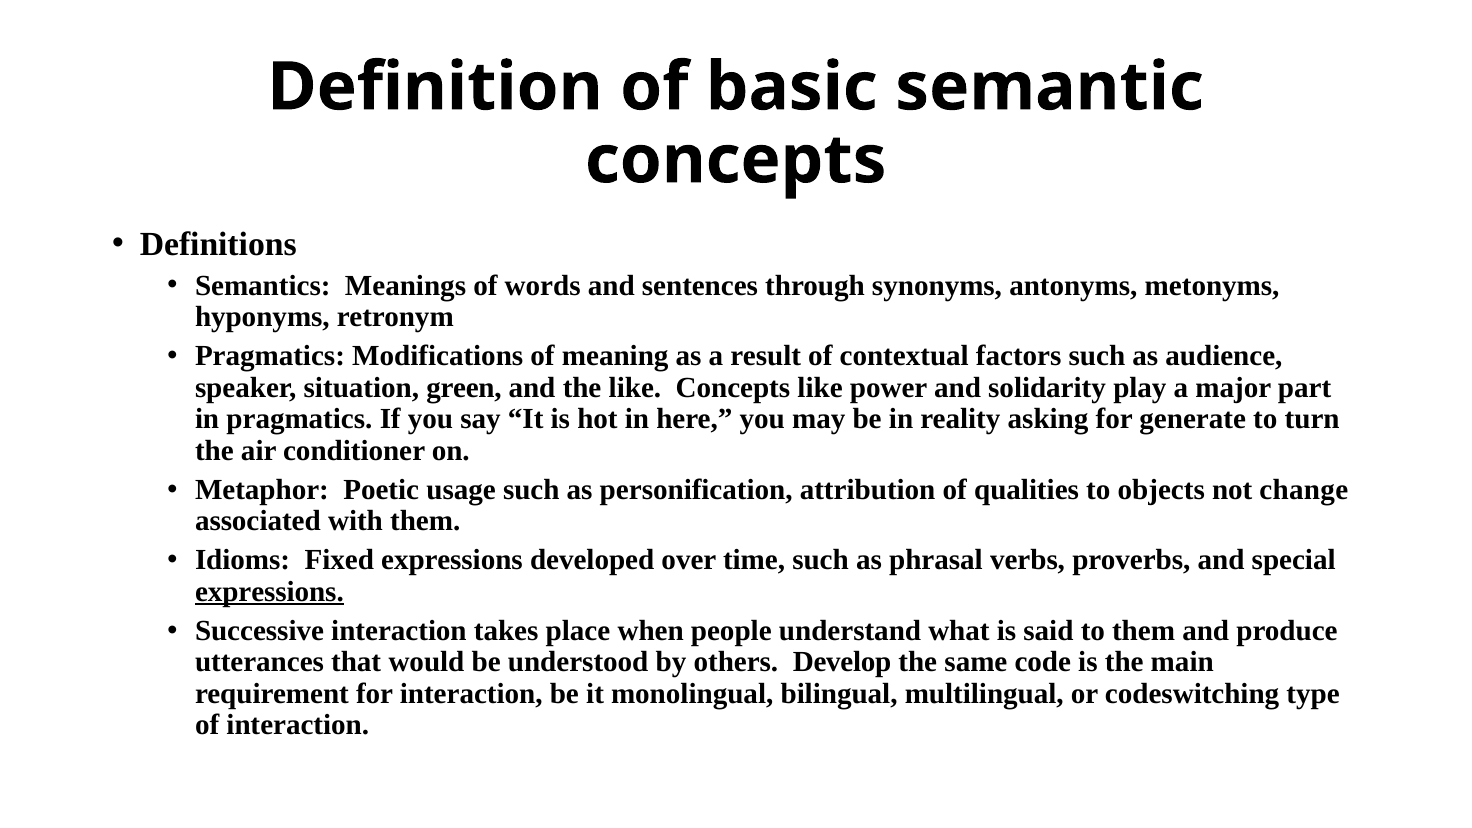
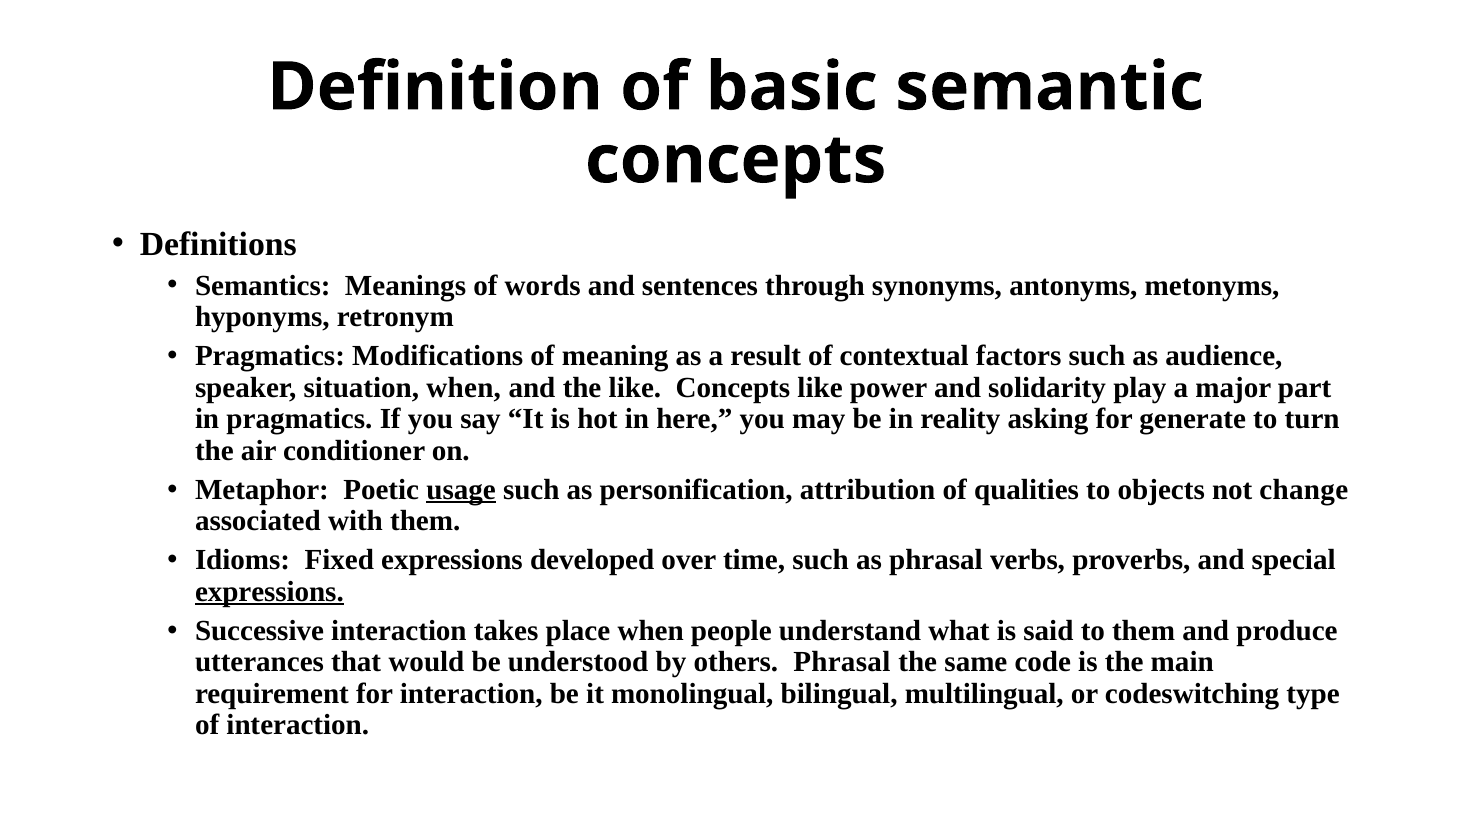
situation green: green -> when (464, 388)
usage underline: none -> present (461, 490)
others Develop: Develop -> Phrasal (842, 662)
